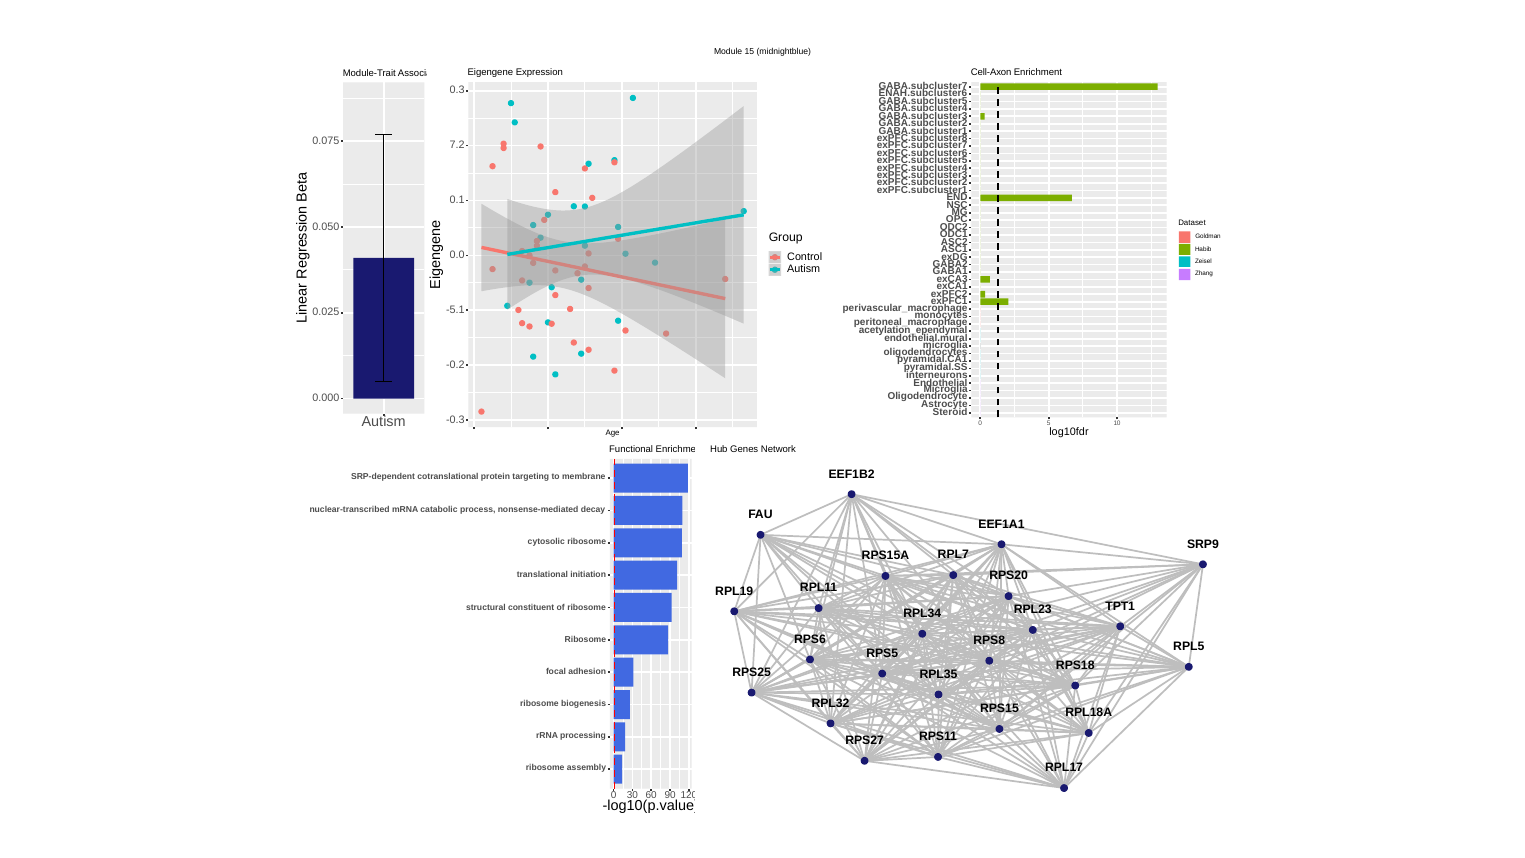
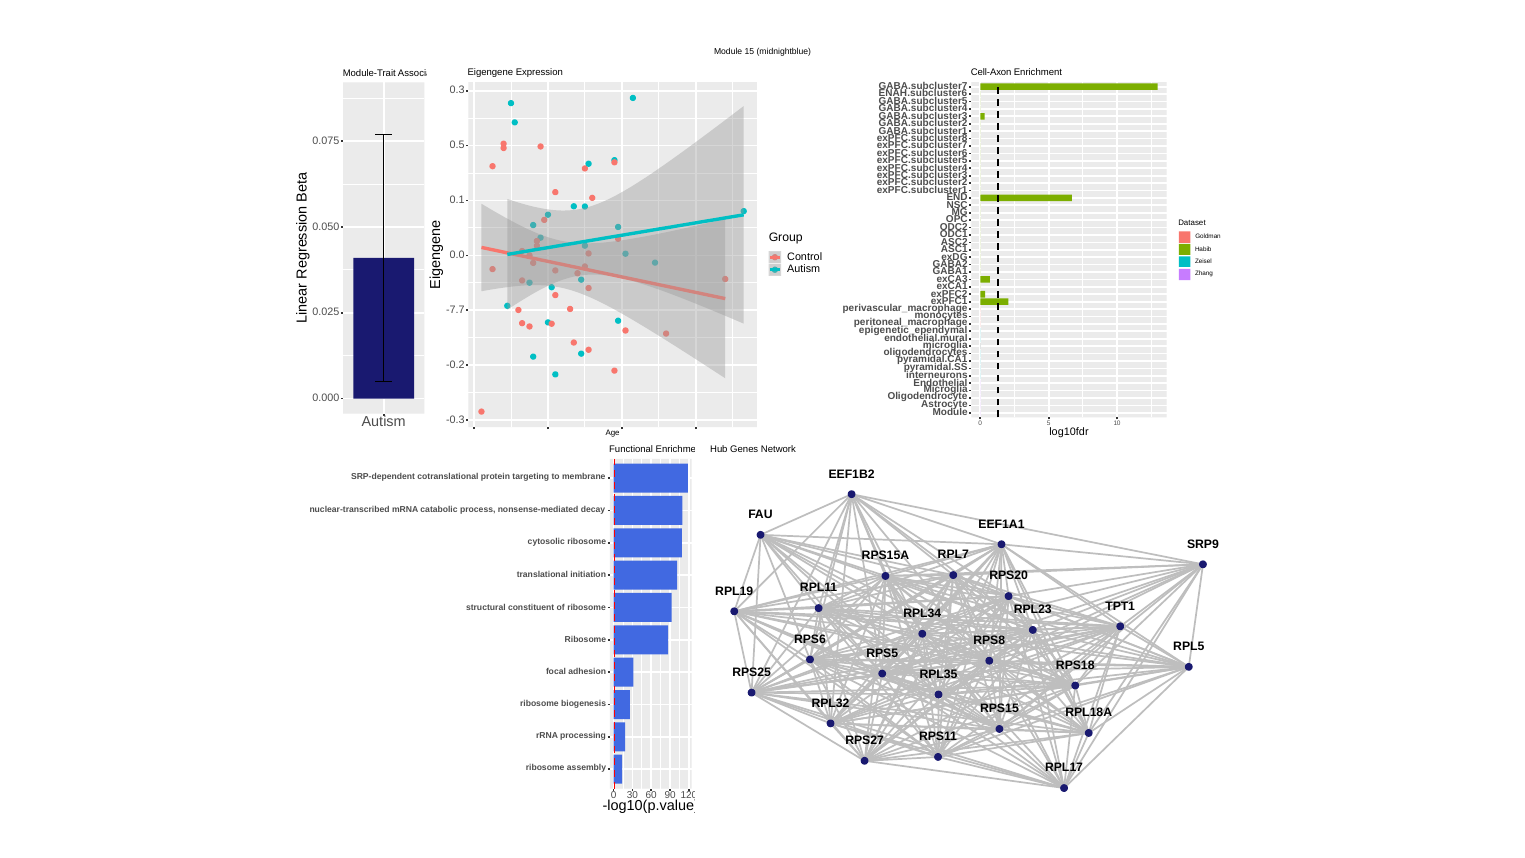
7.2: 7.2 -> 0.5 (457, 145)
-5.1: -5.1 -> -7.7 (455, 310)
acetylation_ependymal: acetylation_ependymal -> epigenetic_ependymal (913, 330)
Steroid: Steroid -> Module (950, 412)
